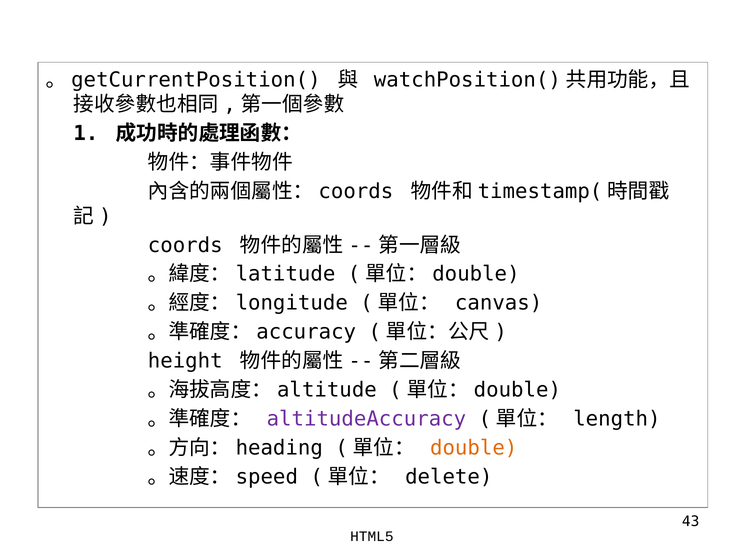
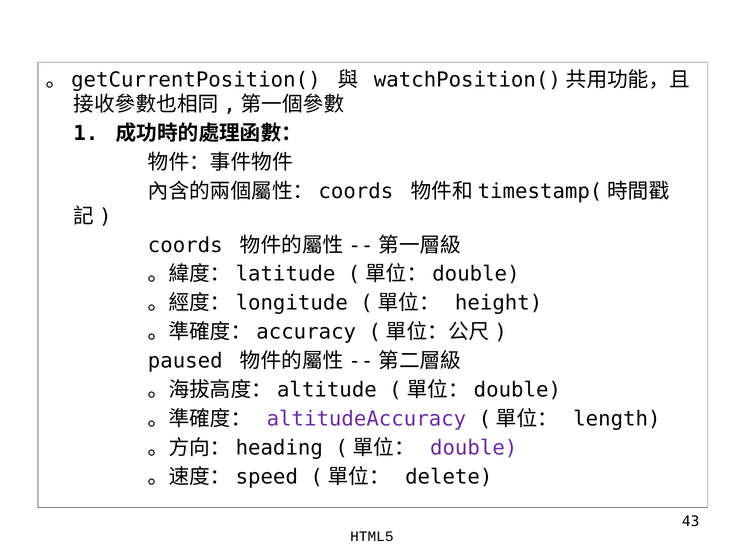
canvas: canvas -> height (499, 303)
height: height -> paused (185, 361)
double colour: orange -> purple (474, 448)
